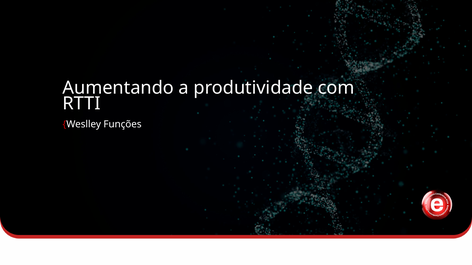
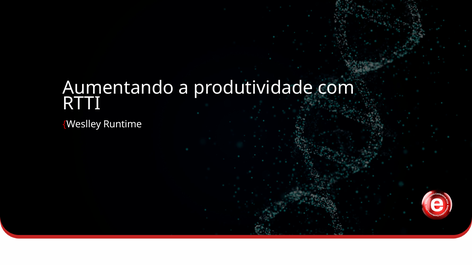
Funções: Funções -> Runtime (123, 125)
